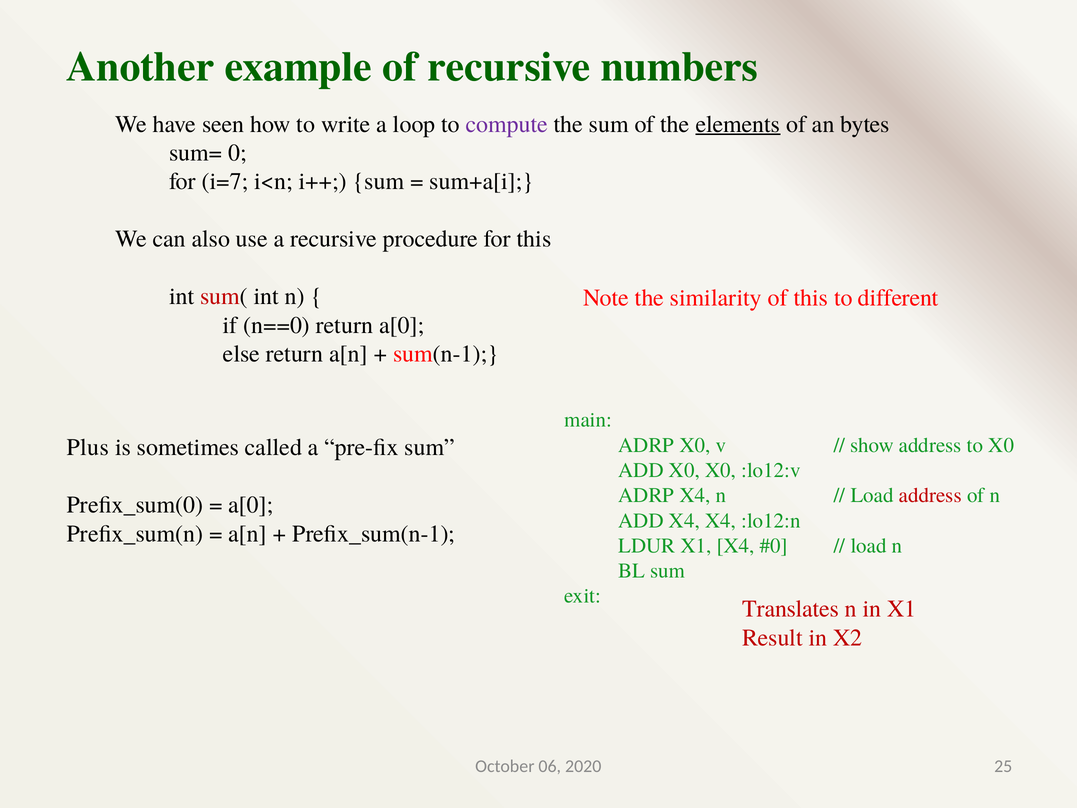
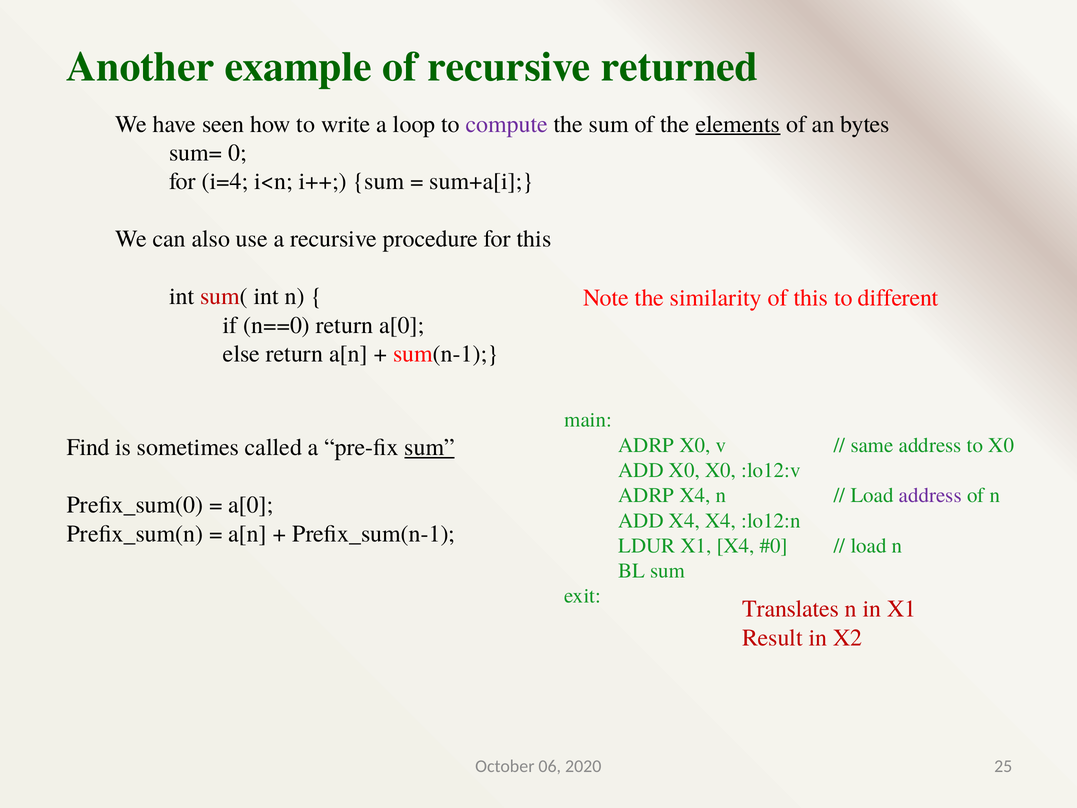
numbers: numbers -> returned (679, 67)
i=7: i=7 -> i=4 (225, 182)
show: show -> same (872, 445)
Plus: Plus -> Find (88, 447)
sum underline: none -> present (430, 447)
address colour: red -> purple (930, 495)
